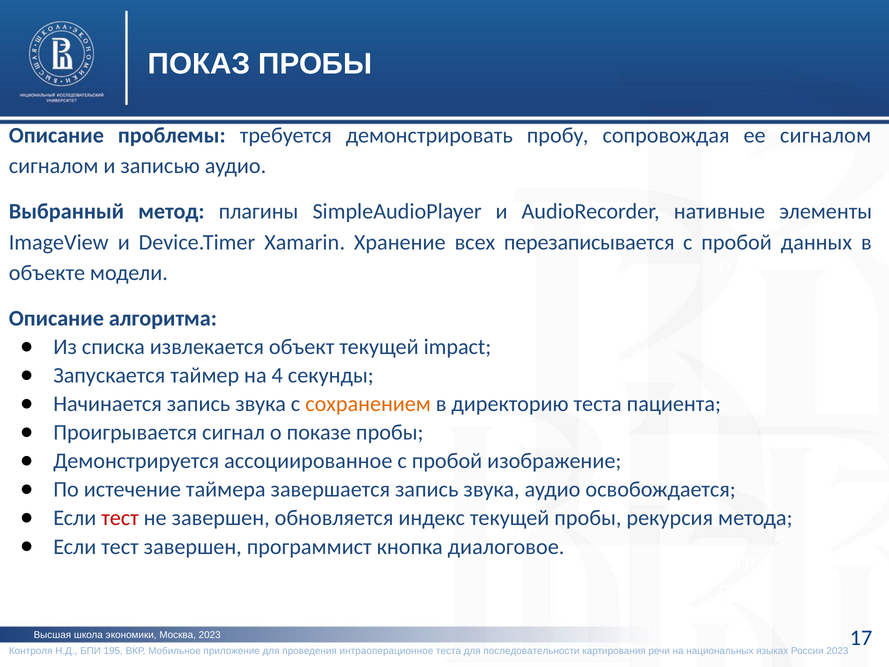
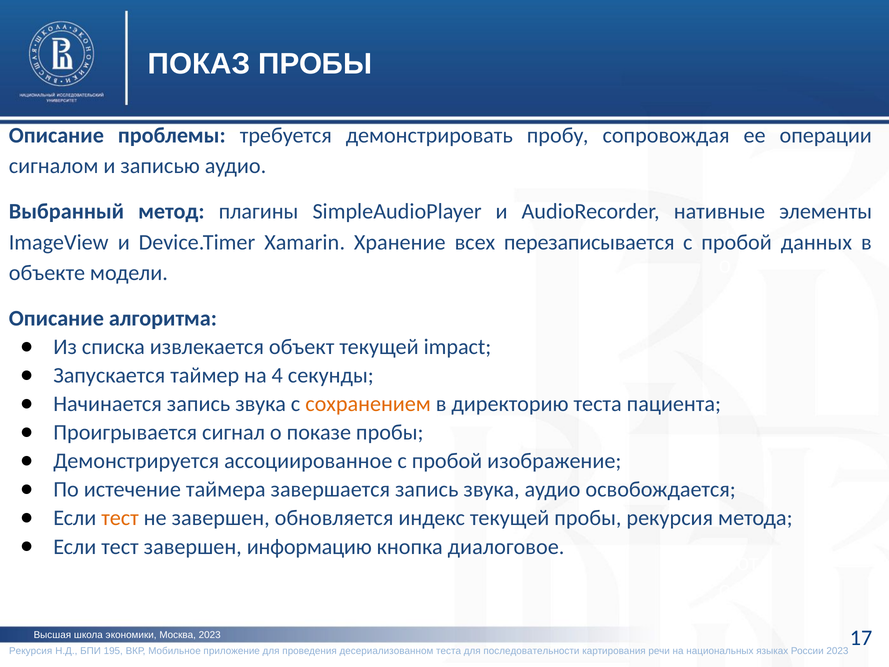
ее сигналом: сигналом -> операции (826, 135)
тест colour: red -> orange (120, 518)
программист: программист -> информацию (309, 546)
Контроля: Контроля -> Рекурсия (31, 651)
интраоперационное: интраоперационное -> десериализованном (386, 651)
